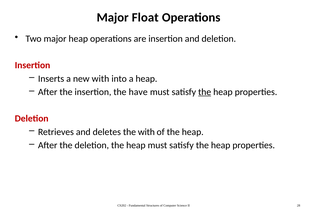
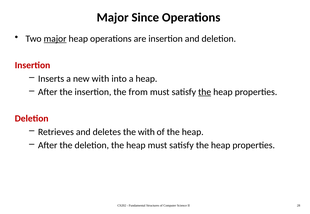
Float: Float -> Since (145, 18)
major underline: none -> present (55, 39)
have: have -> from (138, 92)
